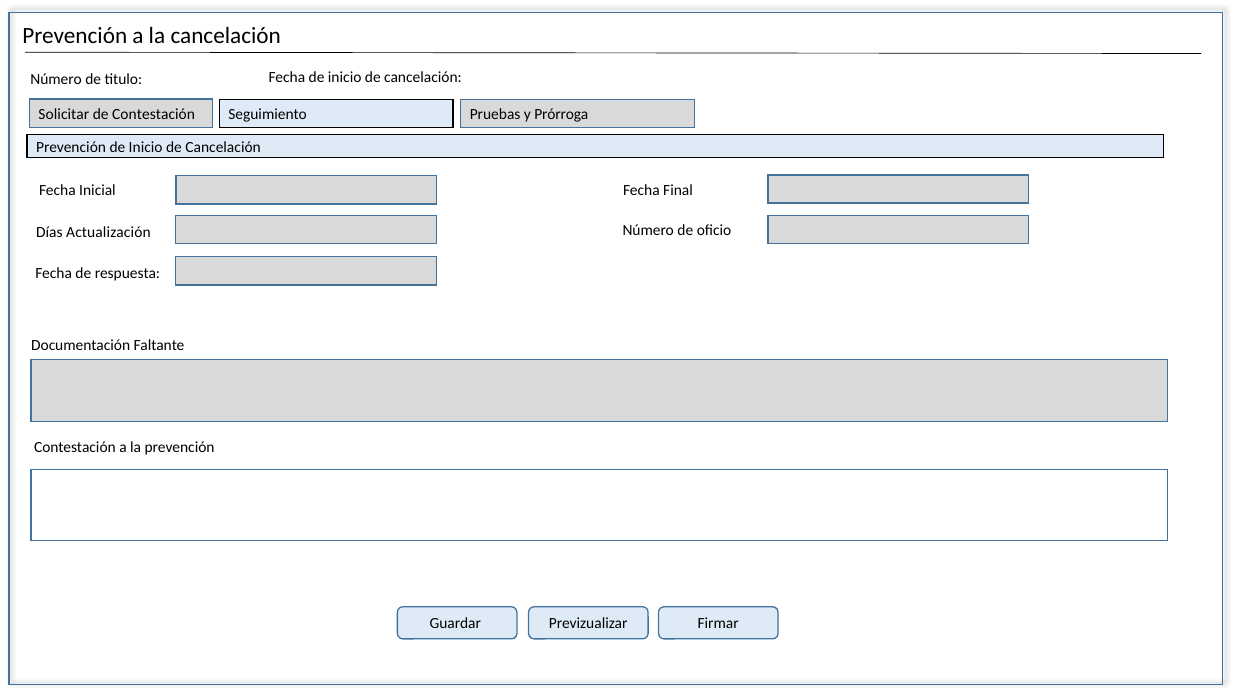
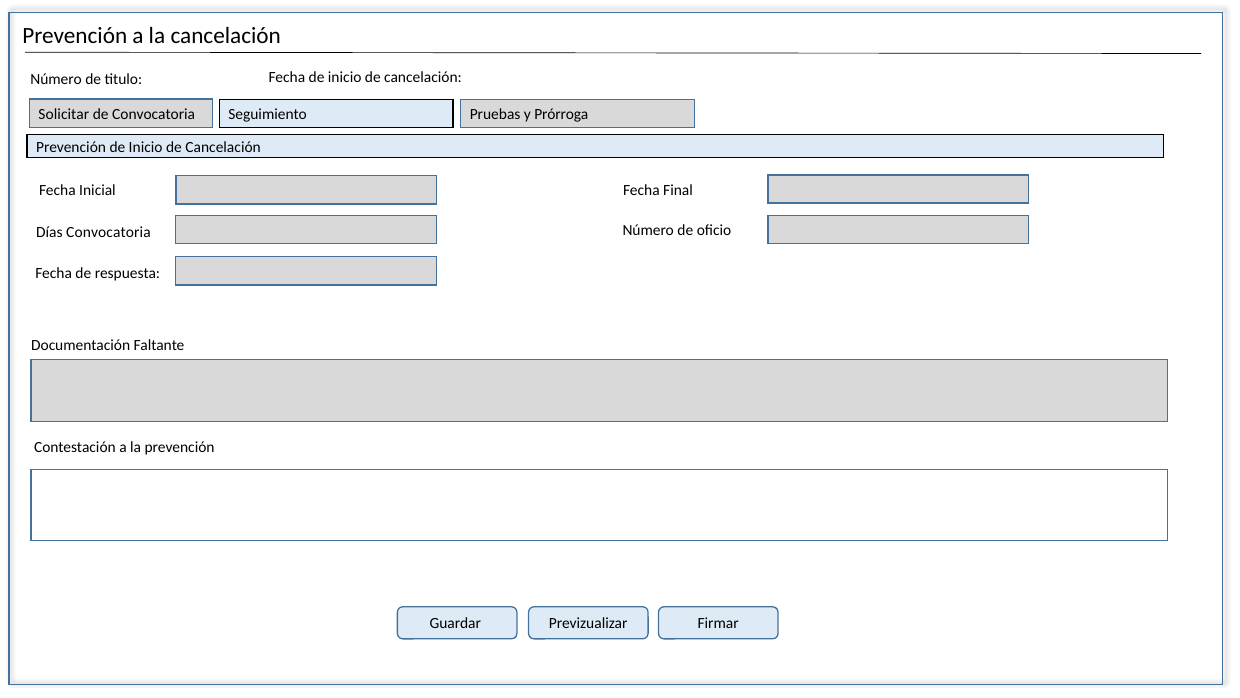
de Contestación: Contestación -> Convocatoria (154, 114)
Días Actualización: Actualización -> Convocatoria (108, 232)
